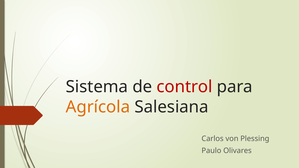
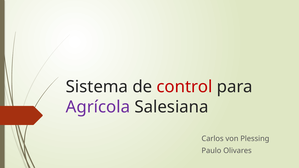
Agrícola colour: orange -> purple (98, 107)
